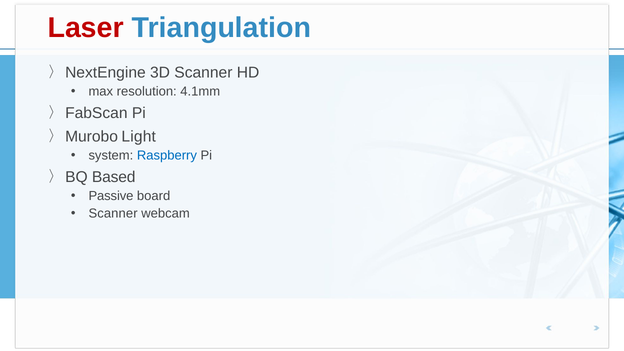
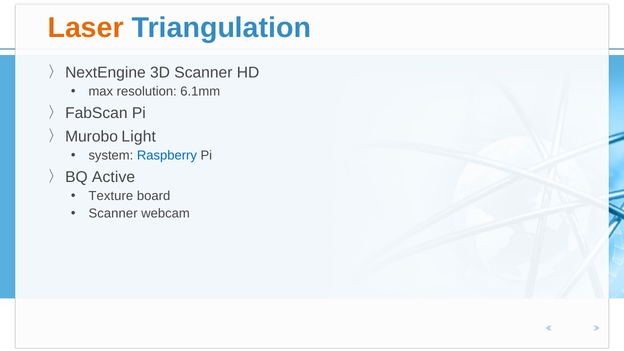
Laser colour: red -> orange (86, 28)
4.1mm: 4.1mm -> 6.1mm (200, 91)
Based: Based -> Active (114, 177)
Passive: Passive -> Texture (111, 196)
